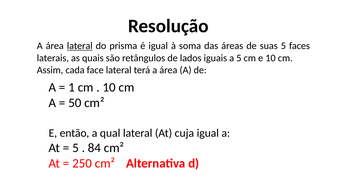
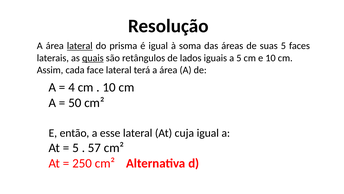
quais underline: none -> present (93, 58)
1: 1 -> 4 (72, 87)
qual: qual -> esse (110, 133)
84: 84 -> 57 (94, 147)
